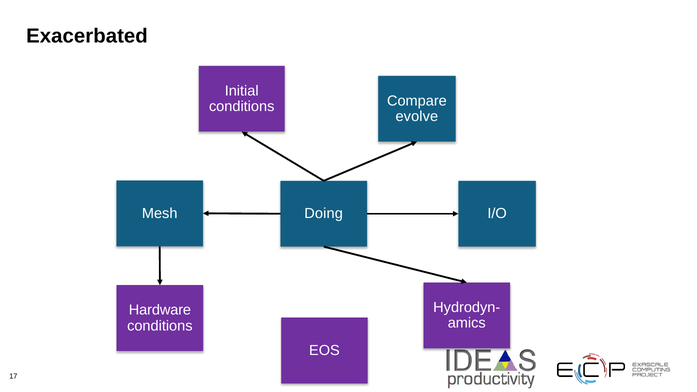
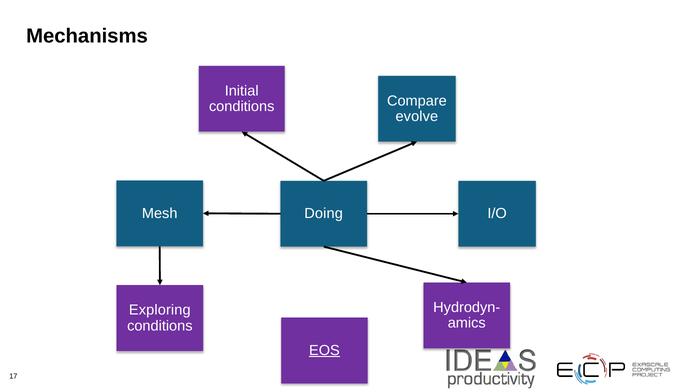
Exacerbated: Exacerbated -> Mechanisms (87, 36)
Hardware: Hardware -> Exploring (160, 310)
EOS underline: none -> present (324, 351)
